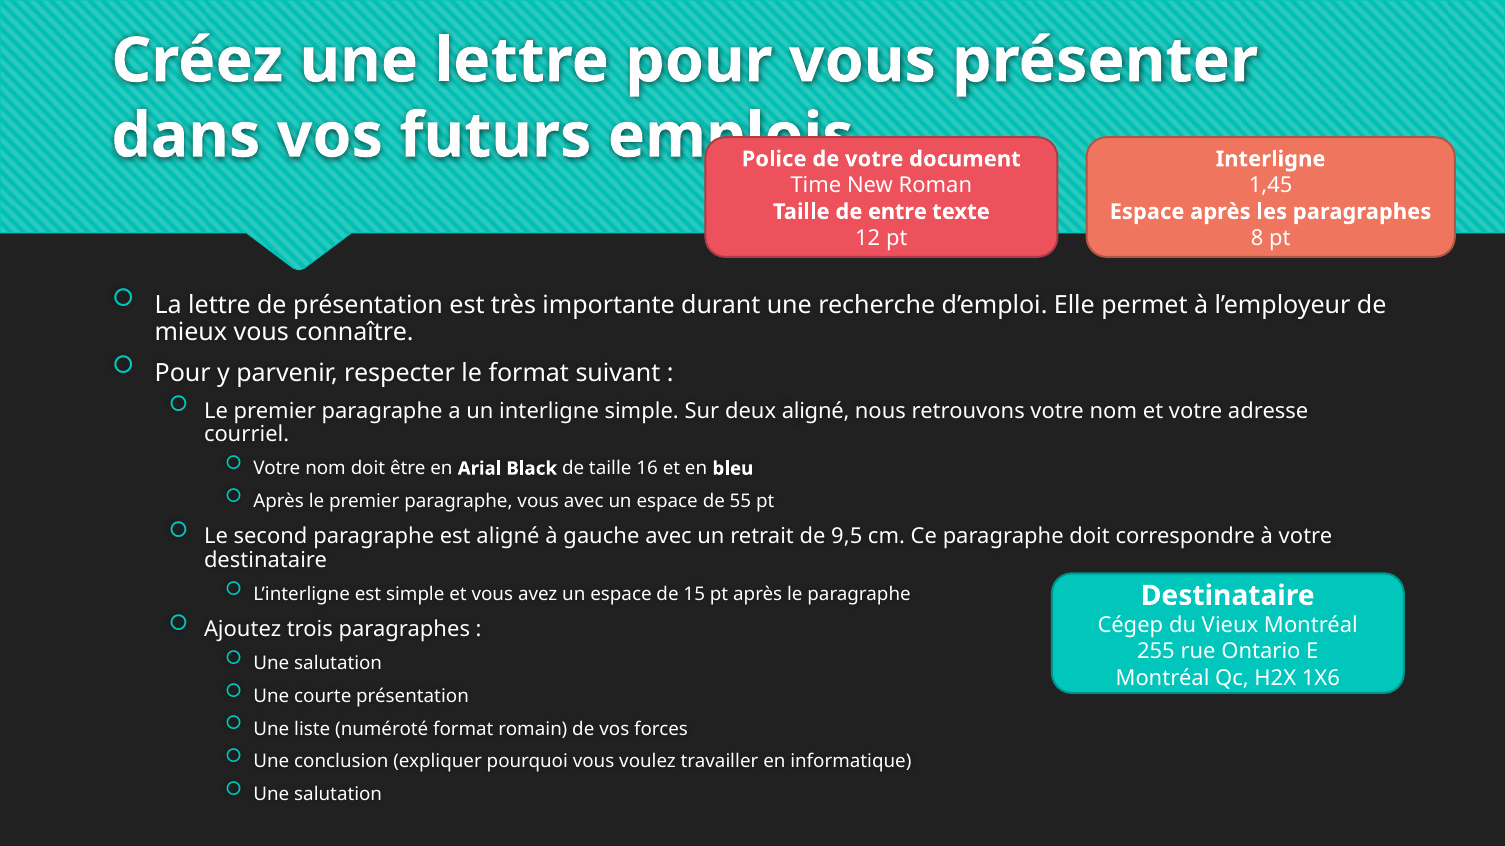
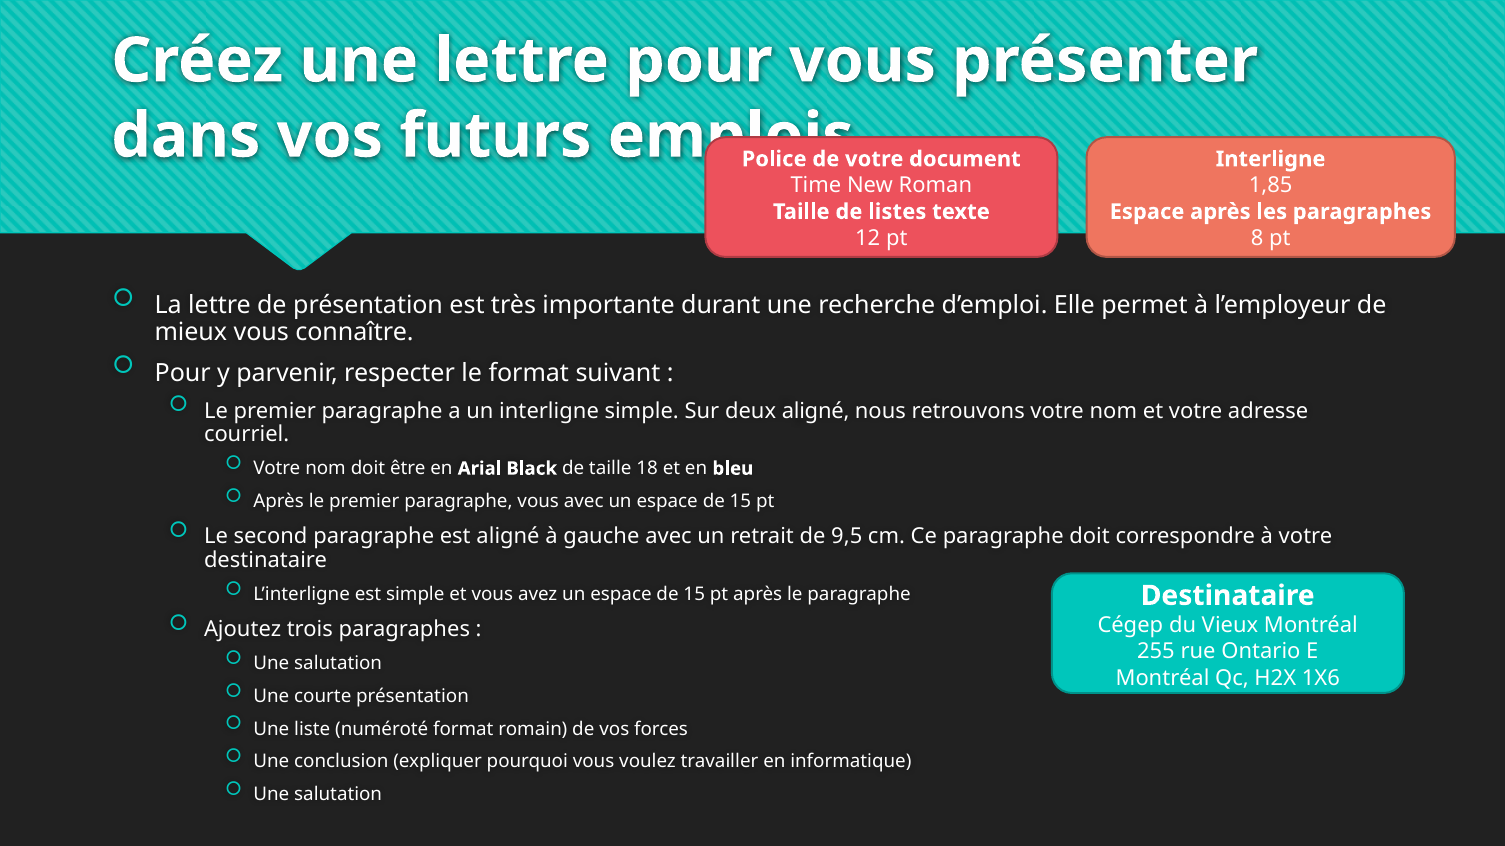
1,45: 1,45 -> 1,85 (1271, 185)
entre: entre -> listes (897, 212)
16: 16 -> 18 (647, 469)
55: 55 -> 15 (740, 502)
